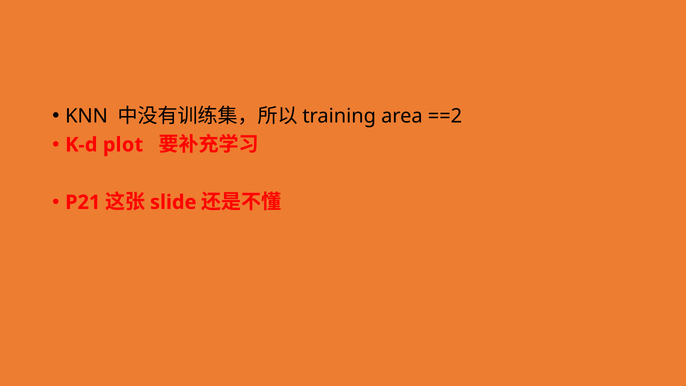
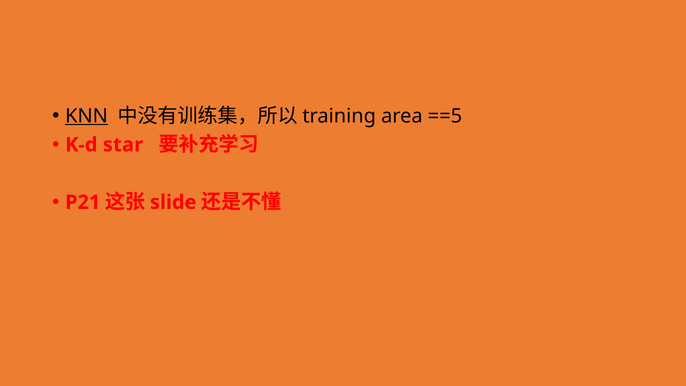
KNN underline: none -> present (87, 116)
==2: ==2 -> ==5 (445, 116)
plot: plot -> star (123, 145)
